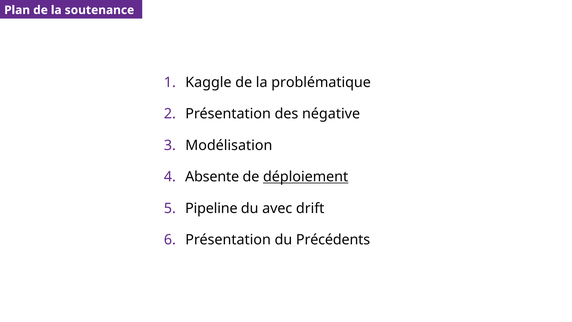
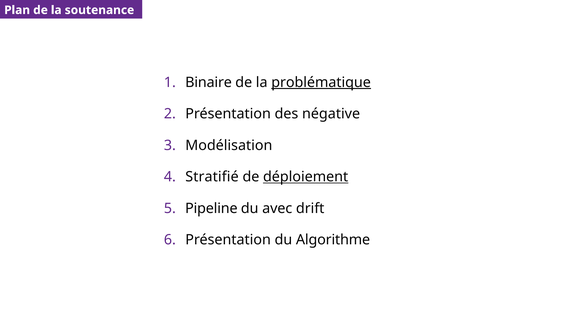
Kaggle: Kaggle -> Binaire (209, 82)
problématique underline: none -> present (321, 82)
Absente: Absente -> Stratifié (212, 177)
Précédents: Précédents -> Algorithme (333, 240)
